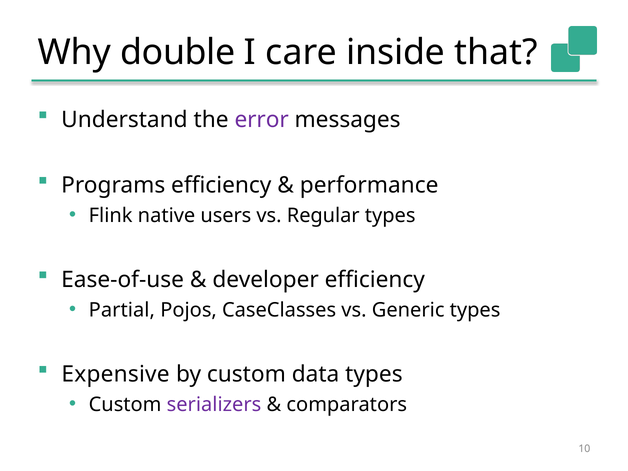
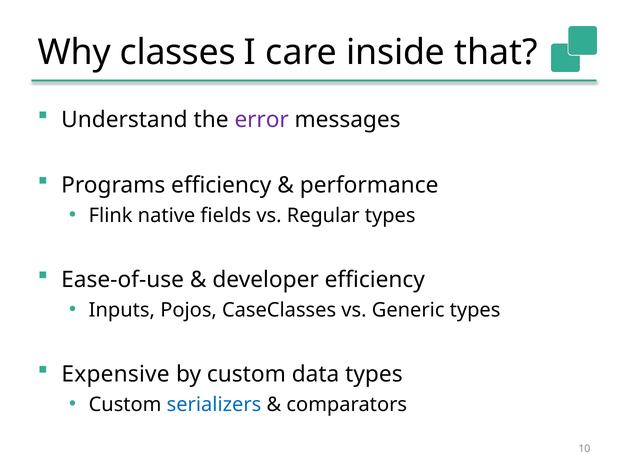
double: double -> classes (178, 52)
users: users -> fields (226, 215)
Partial: Partial -> Inputs (122, 310)
serializers colour: purple -> blue (214, 405)
